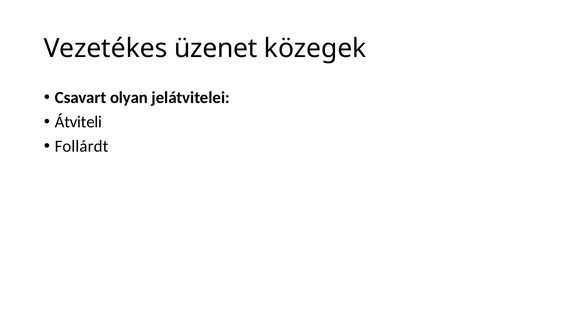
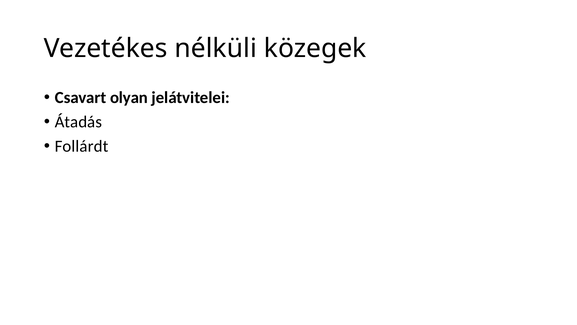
üzenet: üzenet -> nélküli (216, 48)
Átviteli: Átviteli -> Átadás (78, 122)
